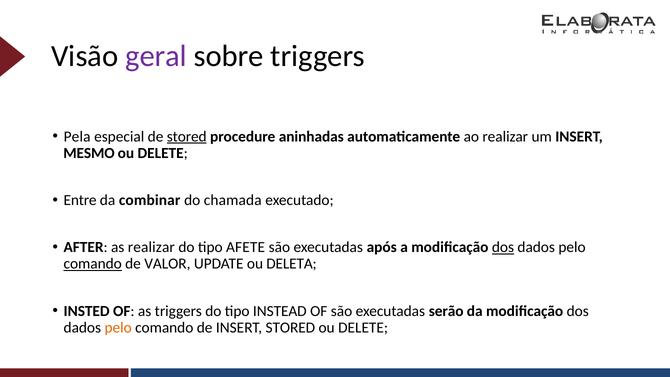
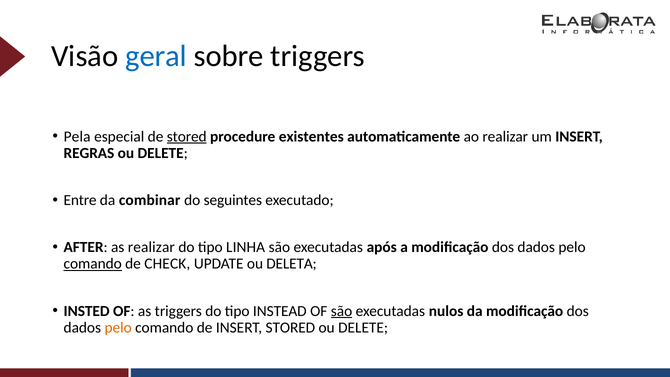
geral colour: purple -> blue (156, 56)
aninhadas: aninhadas -> existentes (311, 136)
MESMO: MESMO -> REGRAS (89, 153)
chamada: chamada -> seguintes (233, 200)
AFETE: AFETE -> LINHA (246, 247)
dos underline: present -> none (503, 247)
VALOR: VALOR -> CHECK (167, 264)
são underline: none -> present (342, 311)
serão: serão -> nulos (446, 311)
